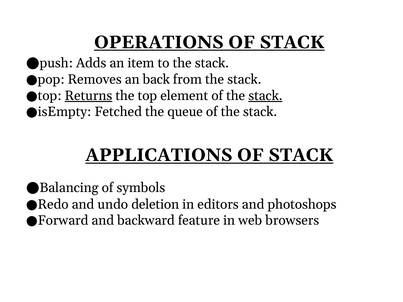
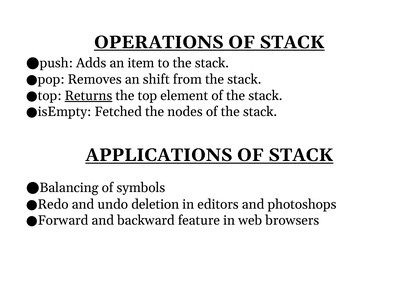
back: back -> shift (156, 80)
stack underline: present -> none (265, 96)
queue: queue -> nodes (185, 112)
